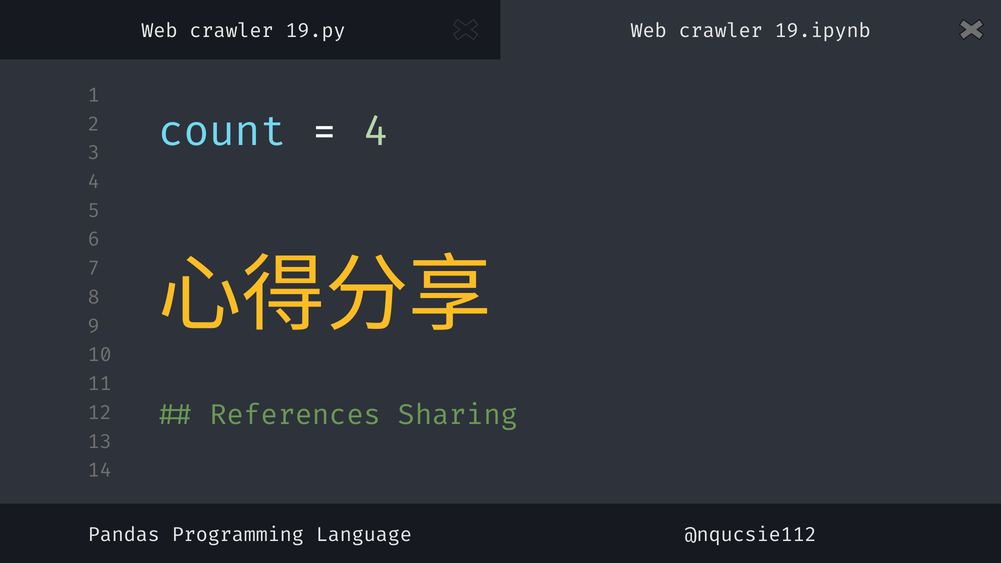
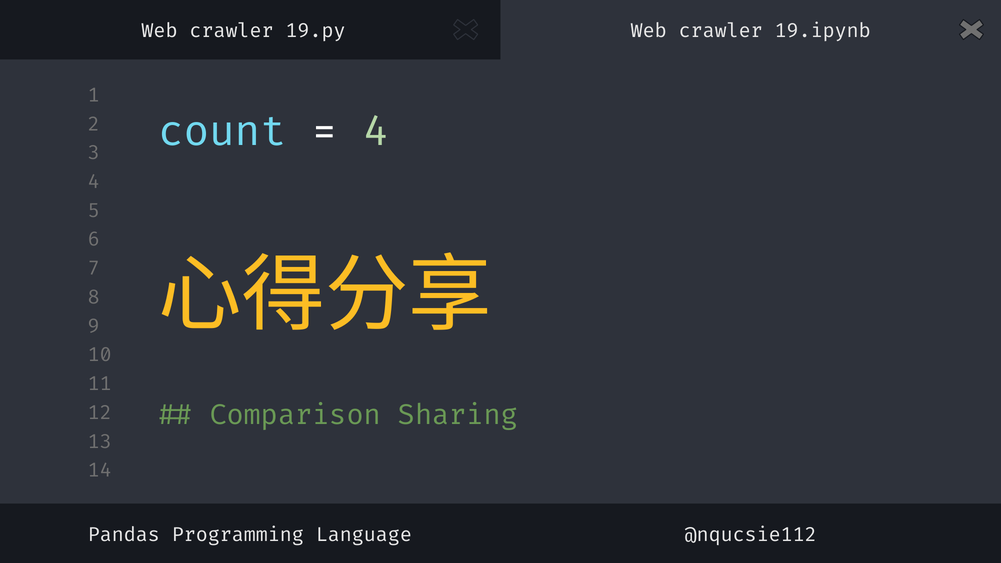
References: References -> Comparison (295, 415)
